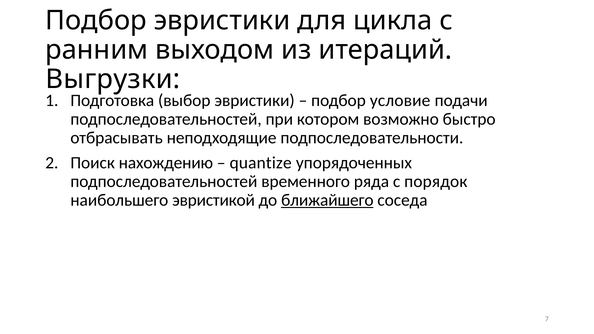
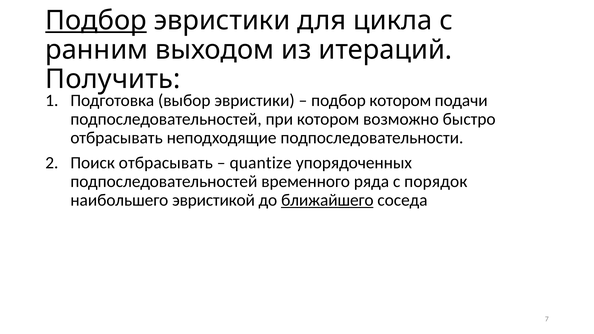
Подбор underline: none -> present (96, 21)
Выгрузки: Выгрузки -> Получить (113, 79)
подбор условие: условие -> котором (400, 100)
Поиск нахождению: нахождению -> отбрасывать (166, 163)
